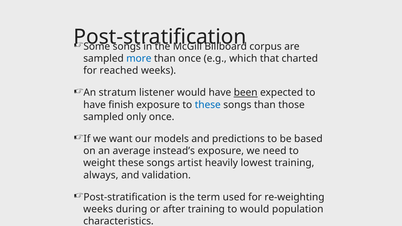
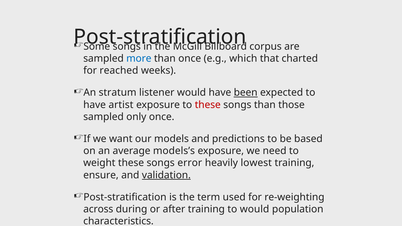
finish: finish -> artist (121, 105)
these colour: blue -> red (208, 105)
instead’s: instead’s -> models’s (174, 151)
artist: artist -> error (190, 163)
always: always -> ensure (101, 175)
validation underline: none -> present (166, 175)
weeks: weeks -> across (98, 209)
